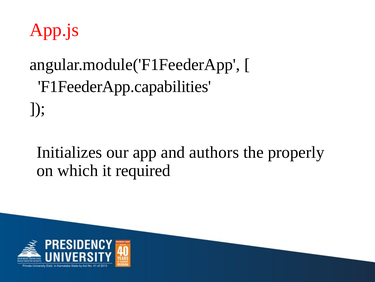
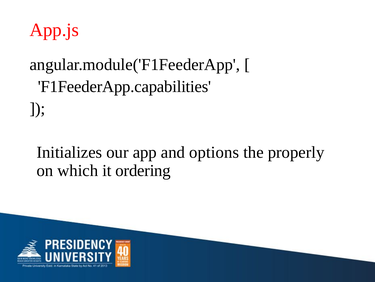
authors: authors -> options (214, 152)
required: required -> ordering (143, 170)
